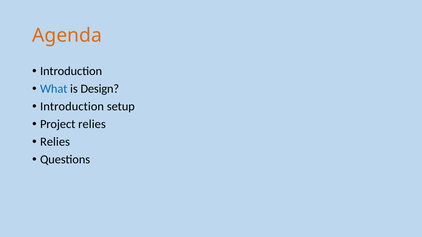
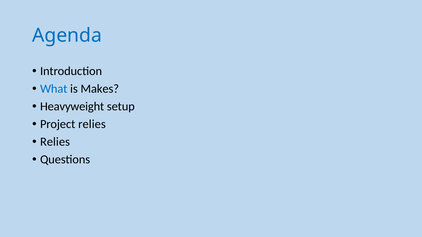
Agenda colour: orange -> blue (67, 35)
Design: Design -> Makes (100, 89)
Introduction: Introduction -> Heavyweight (72, 107)
